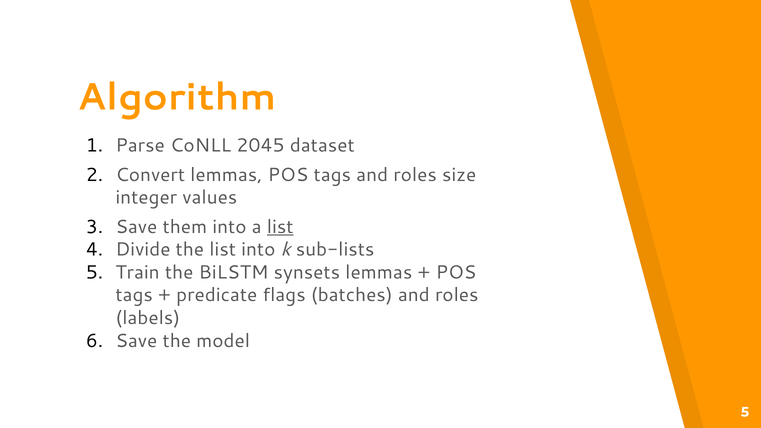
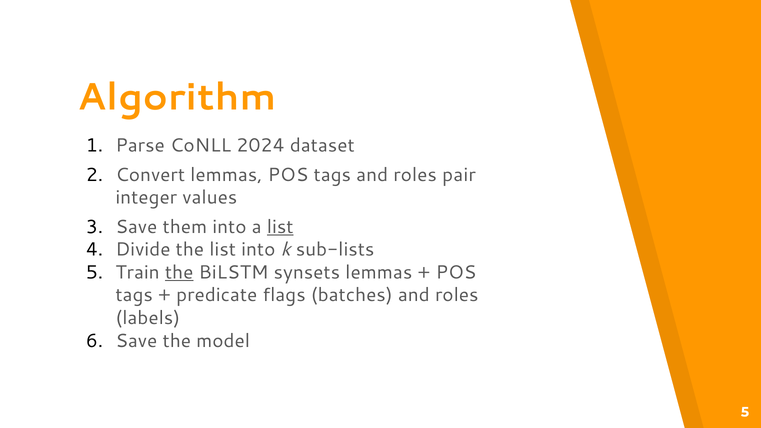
2045: 2045 -> 2024 (260, 146)
size: size -> pair (459, 175)
the underline: none -> present (179, 272)
